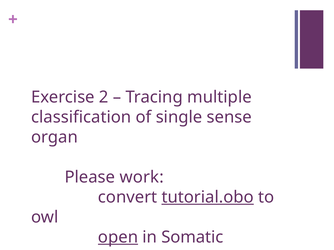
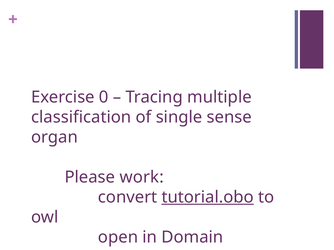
2: 2 -> 0 (104, 97)
open underline: present -> none (118, 238)
Somatic: Somatic -> Domain (192, 238)
